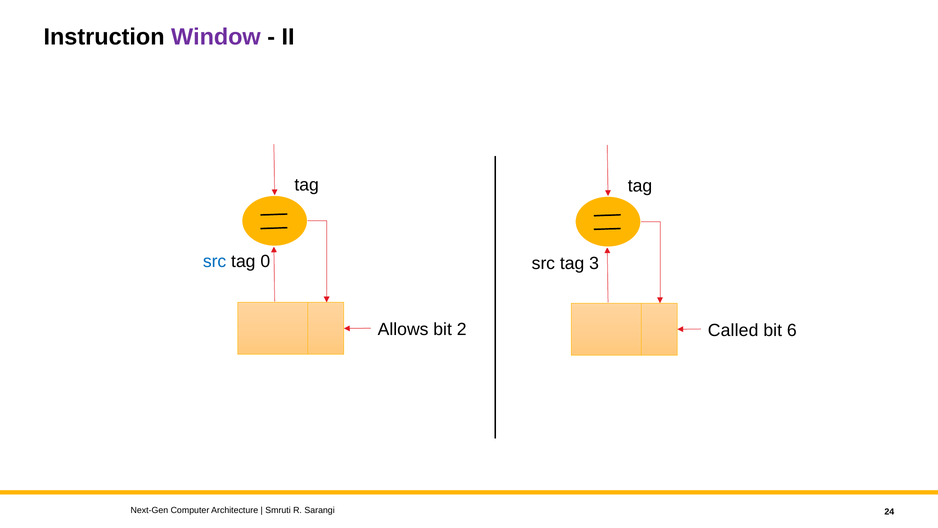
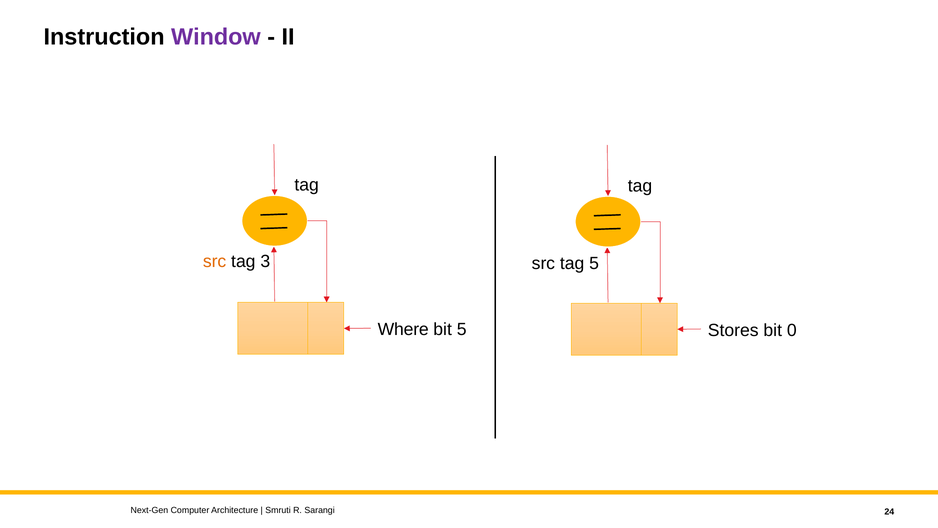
src colour: blue -> orange (215, 261)
0: 0 -> 3 (265, 261)
tag 3: 3 -> 5 (594, 263)
Allows: Allows -> Where (403, 329)
bit 2: 2 -> 5 (462, 329)
Called: Called -> Stores (733, 330)
6: 6 -> 0 (792, 330)
